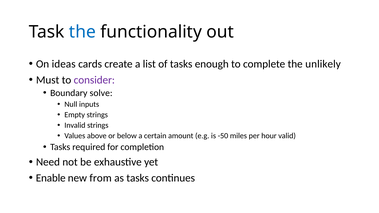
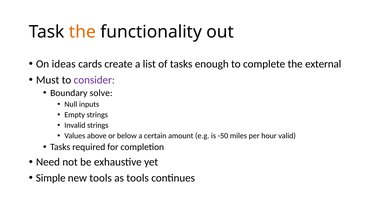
the colour: blue -> orange (82, 32)
unlikely: unlikely -> external (323, 64)
Enable: Enable -> Simple (51, 178)
new from: from -> tools (101, 178)
as tasks: tasks -> tools (138, 178)
